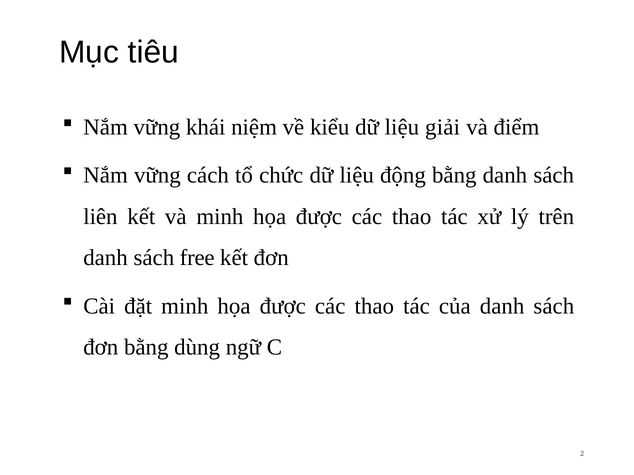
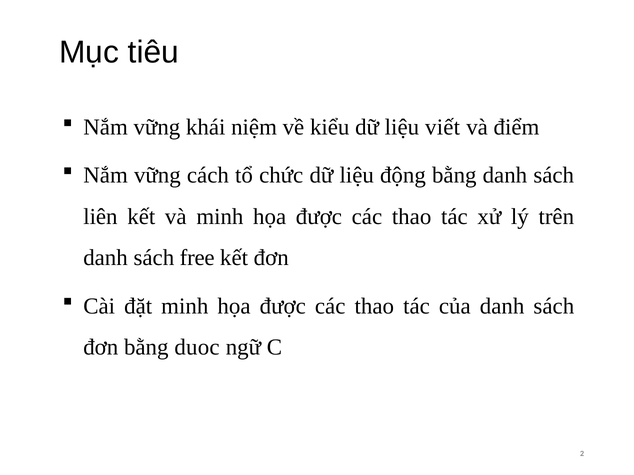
giải: giải -> viết (443, 127)
dùng: dùng -> duoc (197, 348)
